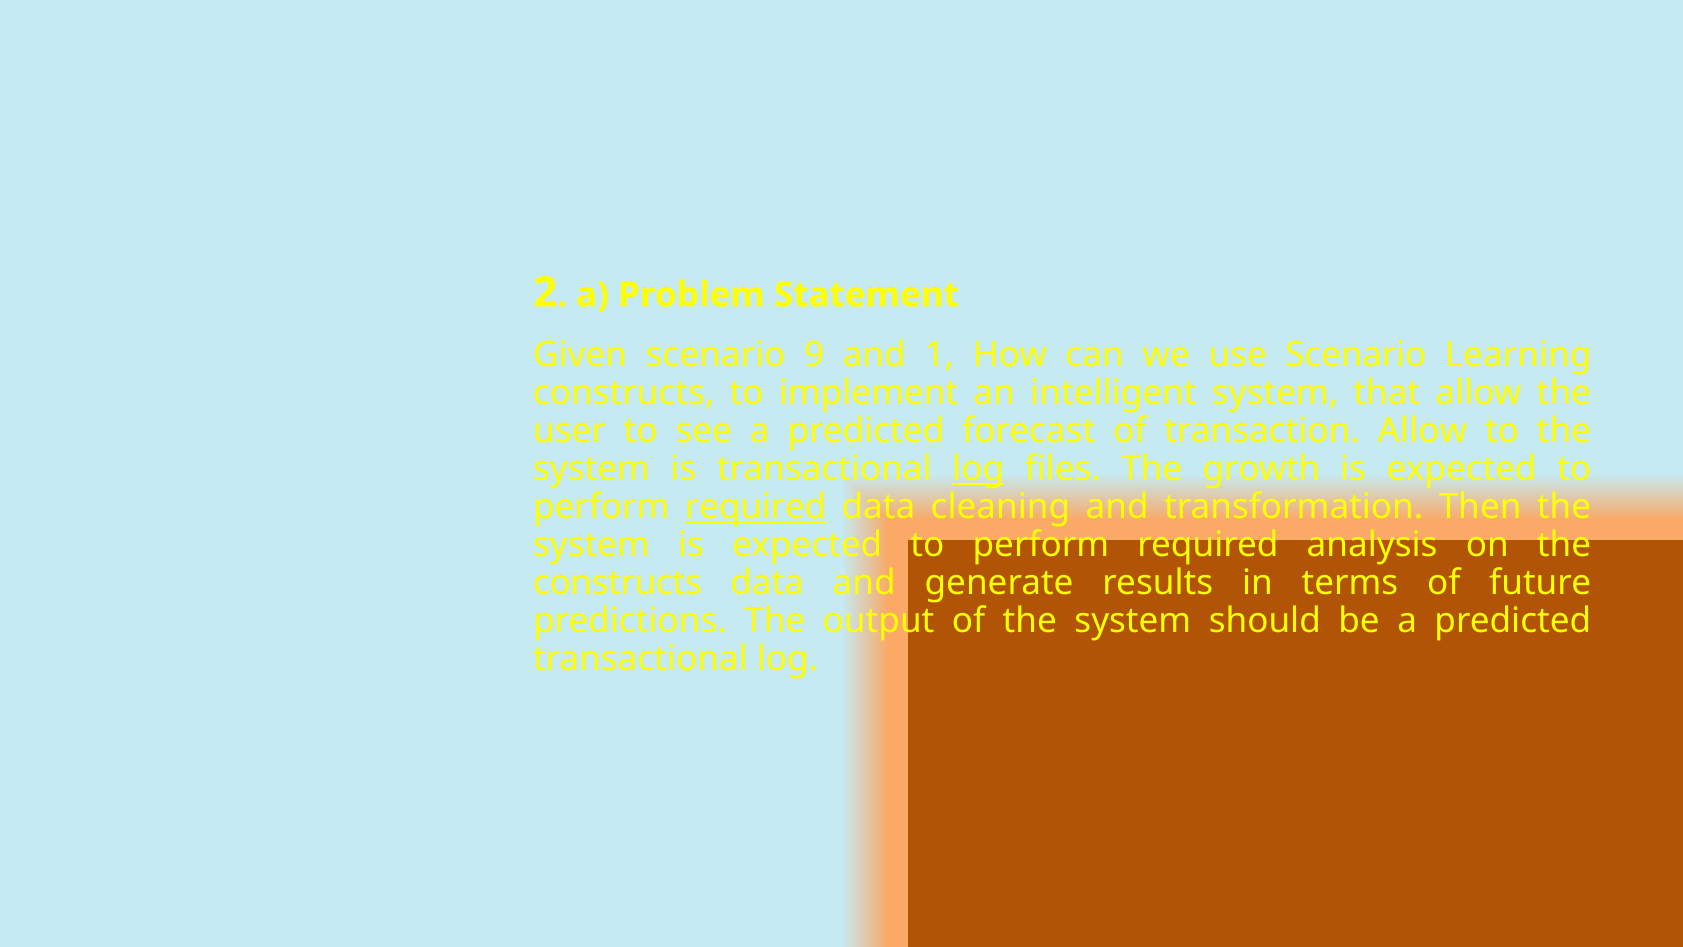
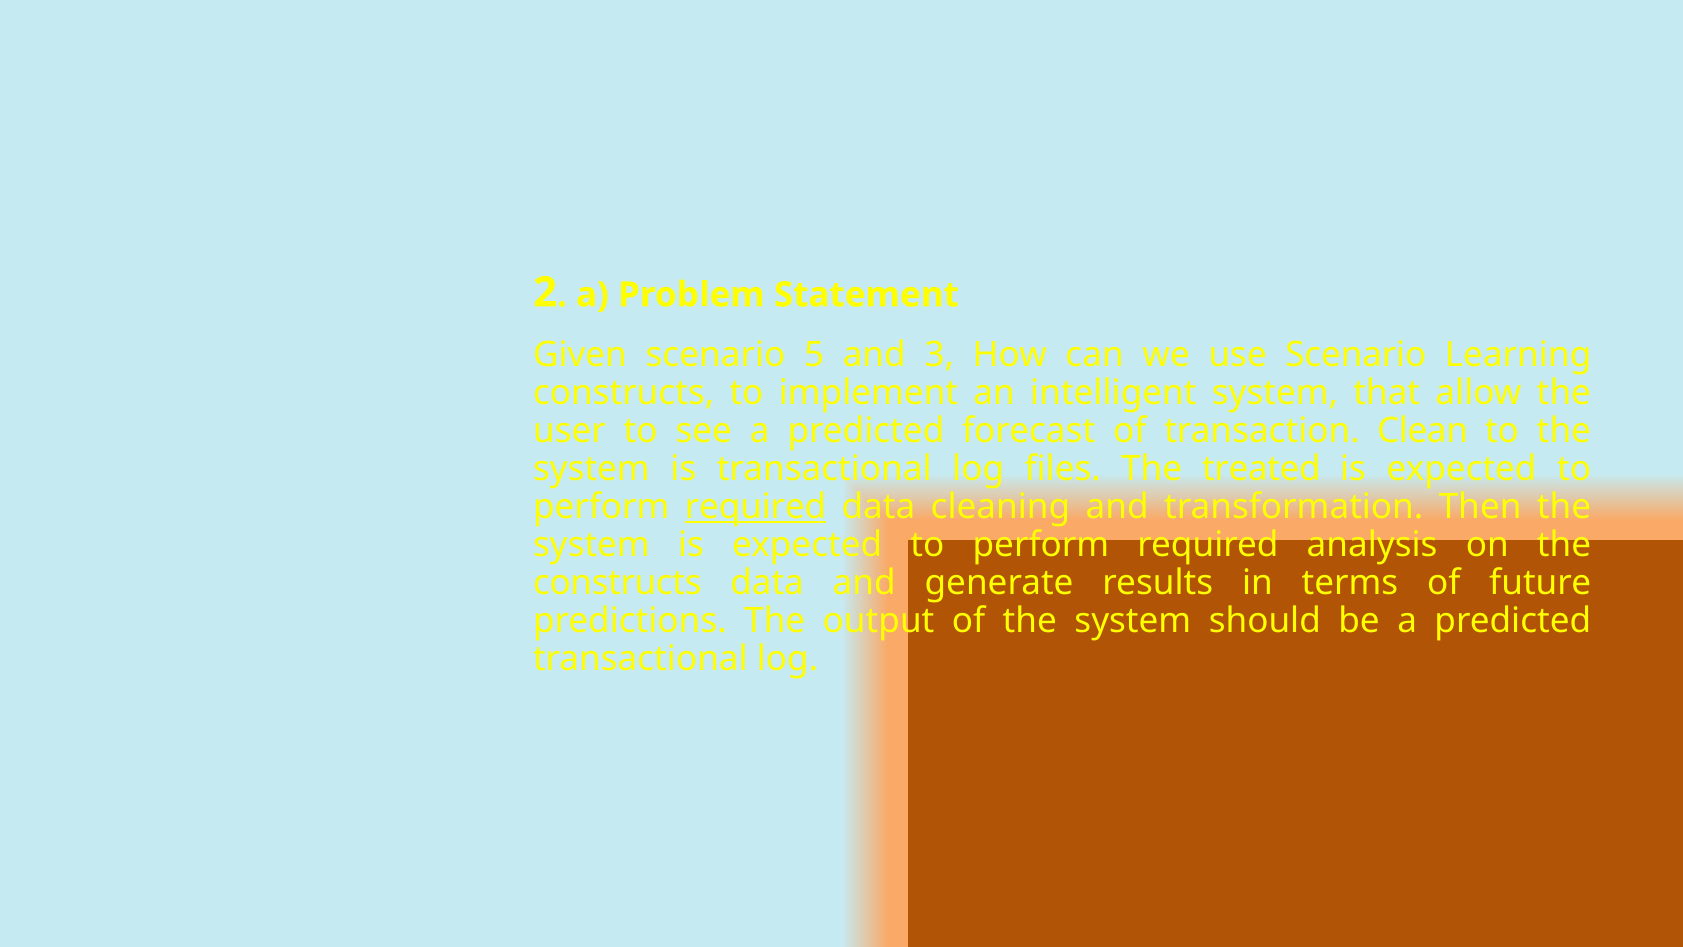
9: 9 -> 5 (814, 355)
1: 1 -> 3 (939, 355)
transaction Allow: Allow -> Clean (1423, 431)
log underline: present -> none (978, 469)
growth: growth -> treated (1261, 469)
